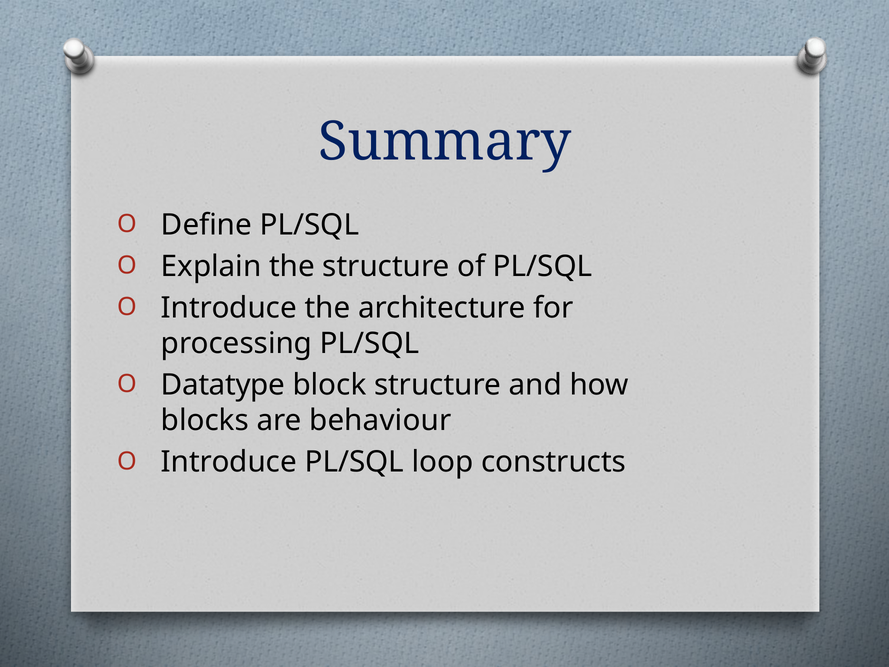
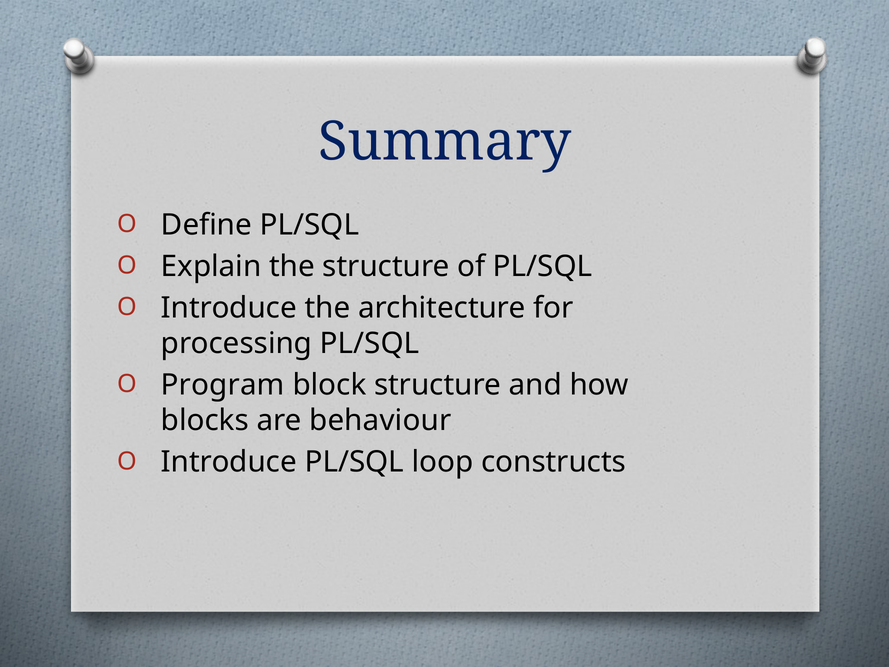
Datatype: Datatype -> Program (223, 385)
